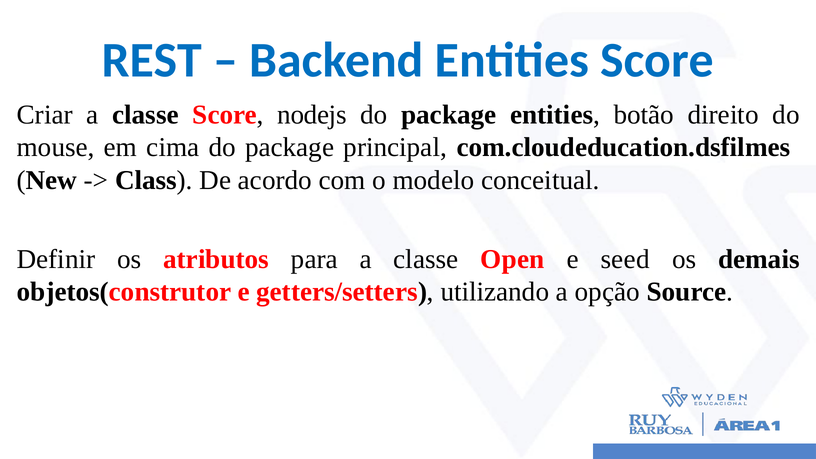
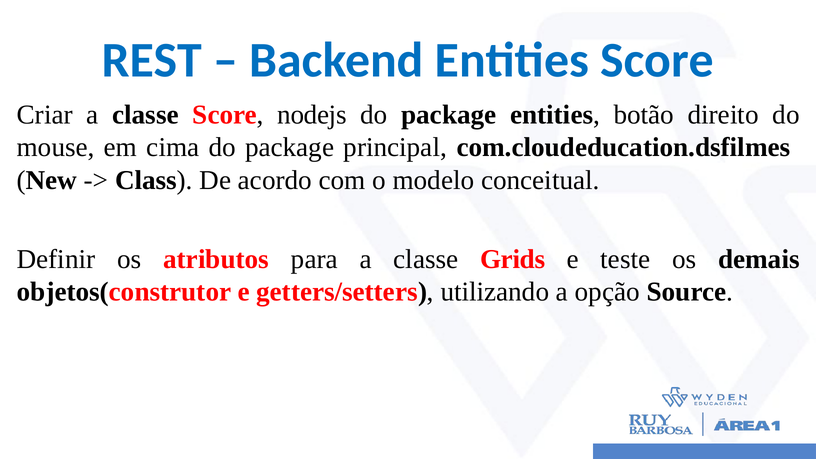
Open: Open -> Grids (513, 259)
seed: seed -> teste (625, 259)
